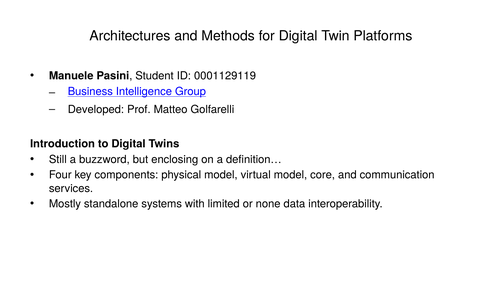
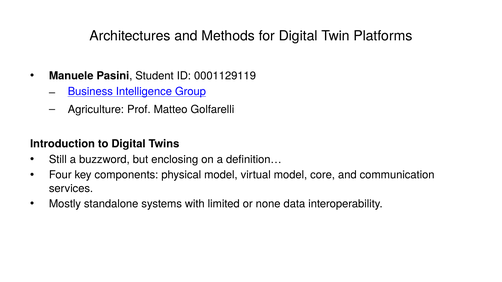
Developed: Developed -> Agriculture (96, 110)
